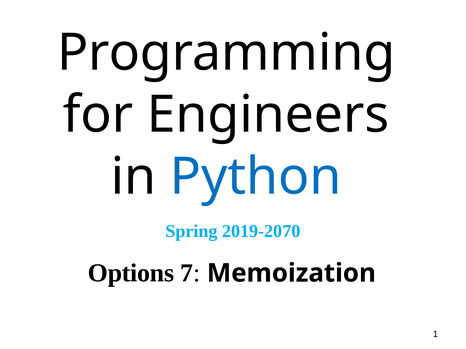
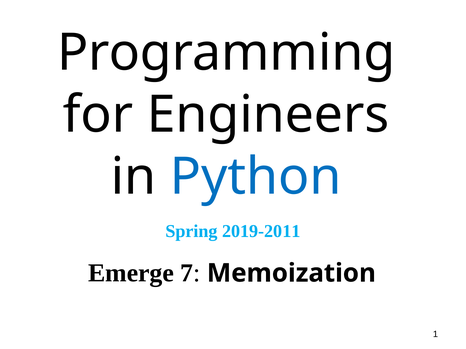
2019-2070: 2019-2070 -> 2019-2011 (261, 232)
Options: Options -> Emerge (131, 273)
